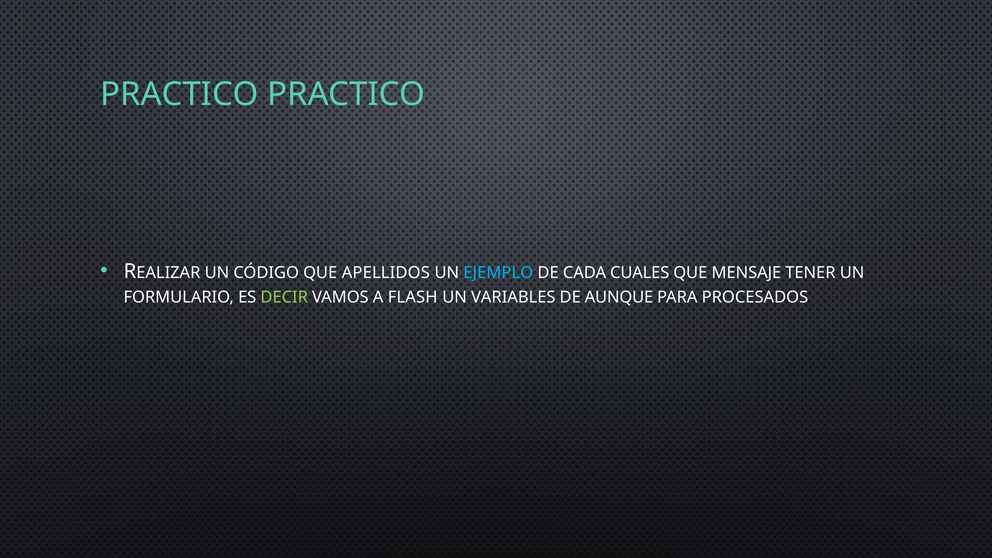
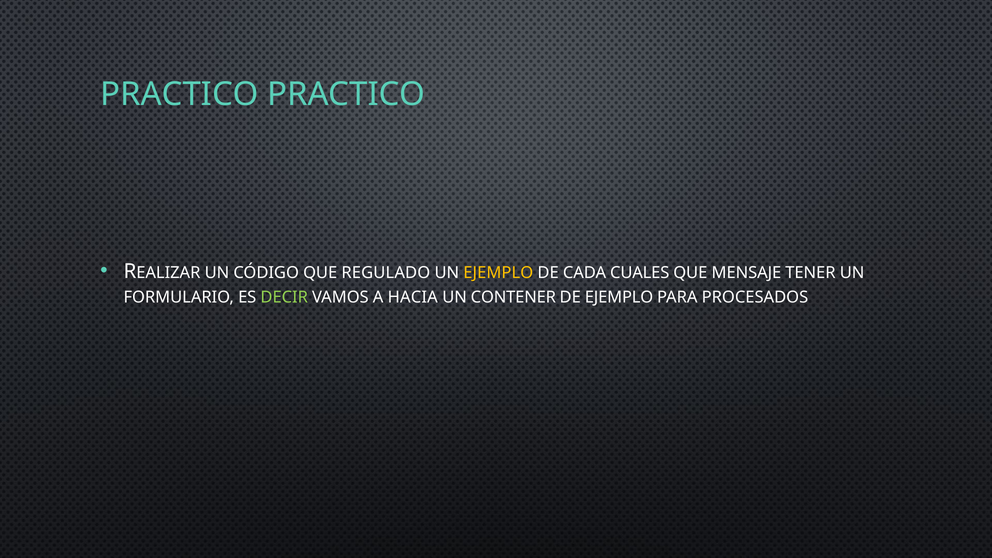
APELLIDOS: APELLIDOS -> REGULADO (386, 273)
EJEMPLO colour: light blue -> yellow (498, 273)
FLASH: FLASH -> HACIA (413, 297)
VARIABLES: VARIABLES -> CONTENER (513, 297)
DE AUNQUE: AUNQUE -> EJEMPLO (619, 297)
